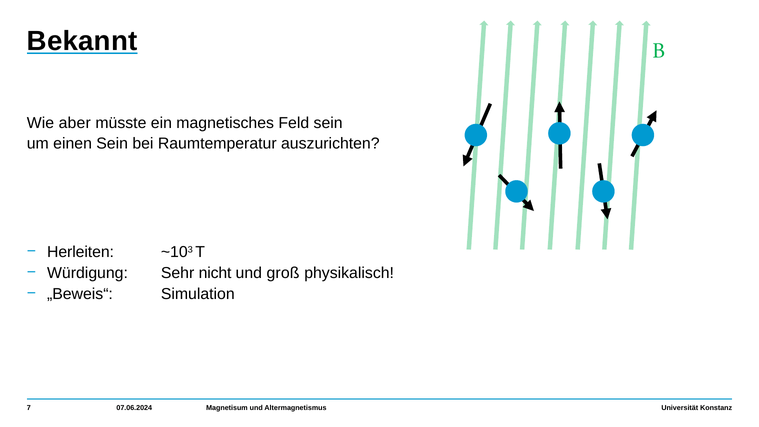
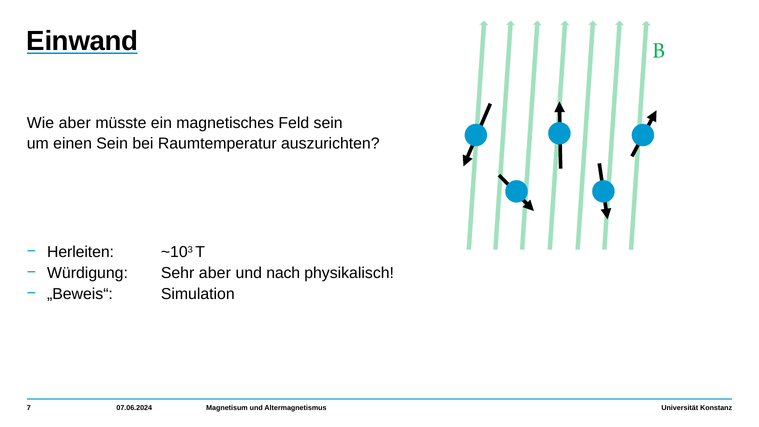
Bekannt: Bekannt -> Einwand (82, 41)
Sehr nicht: nicht -> aber (215, 273)
groß: groß -> nach (283, 273)
